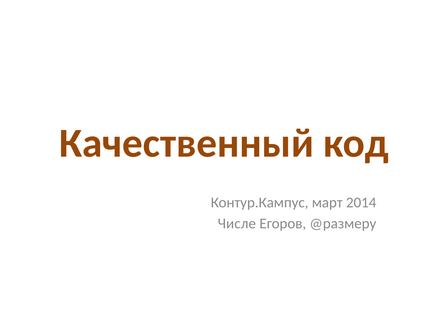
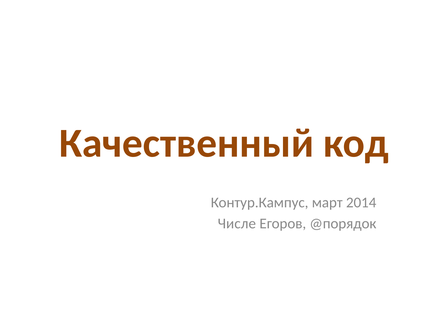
@размеру: @размеру -> @порядок (343, 224)
